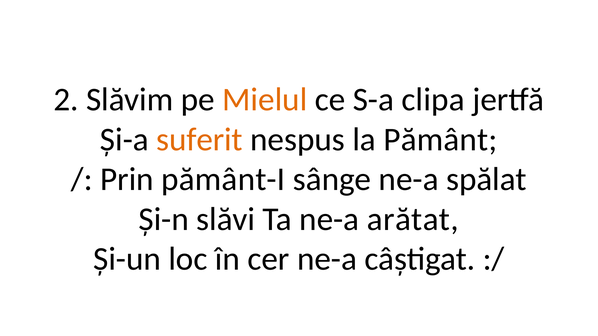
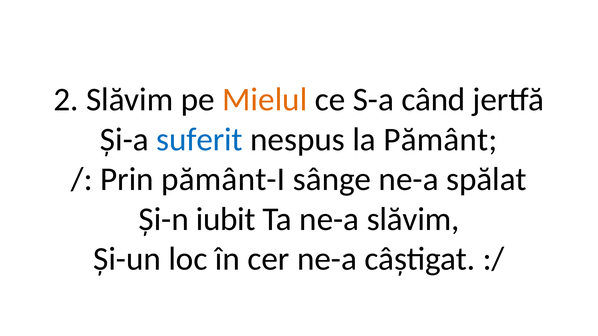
clipa: clipa -> când (433, 100)
suferit colour: orange -> blue (199, 140)
slăvi: slăvi -> iubit (226, 219)
ne-a arătat: arătat -> slăvim (413, 219)
